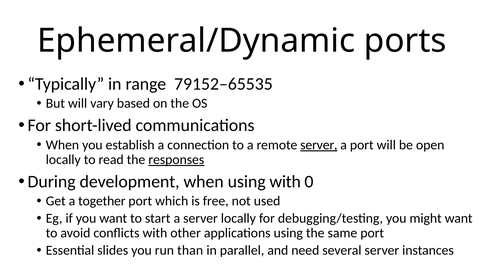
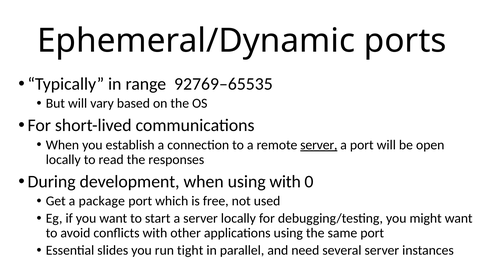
79152–65535: 79152–65535 -> 92769–65535 (223, 84)
responses underline: present -> none (176, 160)
together: together -> package (102, 201)
than: than -> tight (190, 251)
